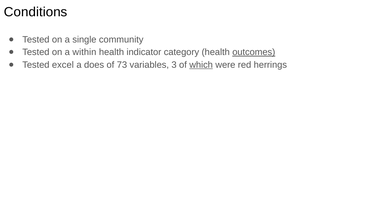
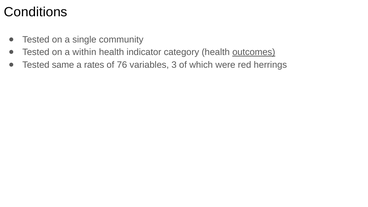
excel: excel -> same (63, 65)
does: does -> rates (94, 65)
73: 73 -> 76 (122, 65)
which underline: present -> none (201, 65)
